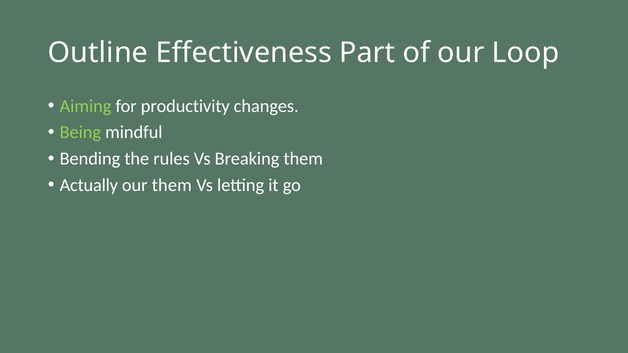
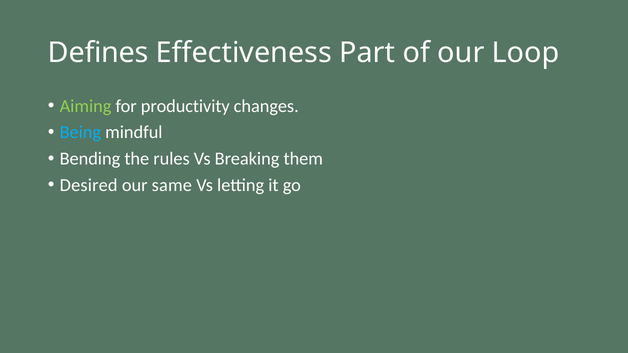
Outline: Outline -> Defines (98, 53)
Being colour: light green -> light blue (80, 133)
Actually: Actually -> Desired (89, 185)
our them: them -> same (172, 185)
